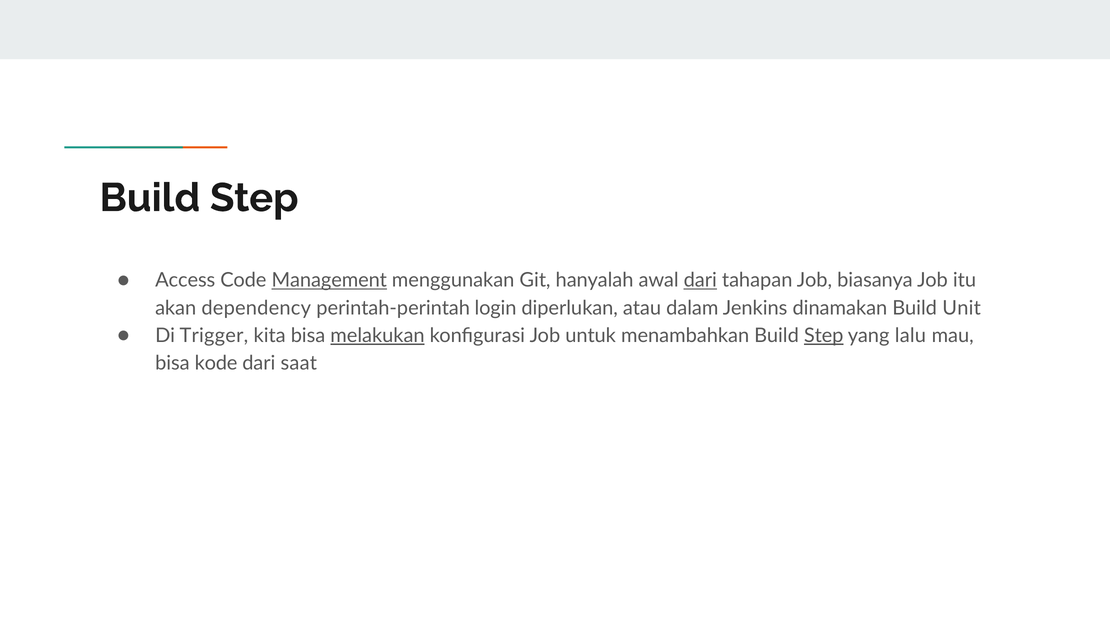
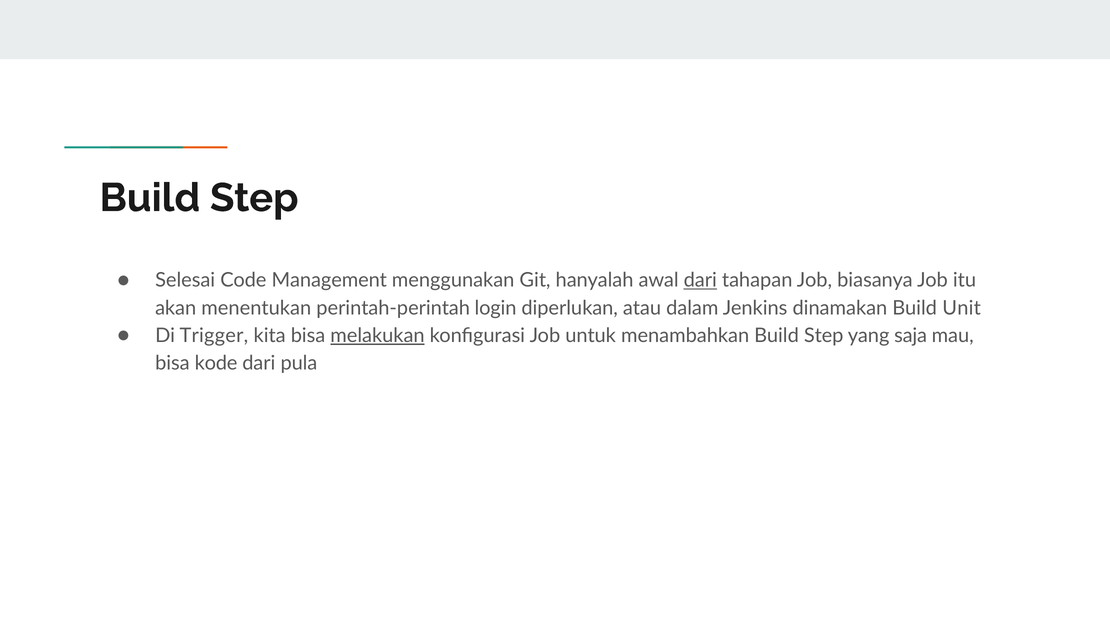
Access: Access -> Selesai (185, 280)
Management underline: present -> none (329, 280)
dependency: dependency -> menentukan (256, 308)
Step underline: present -> none (824, 336)
lalu: lalu -> saja (911, 336)
saat: saat -> pula (299, 363)
